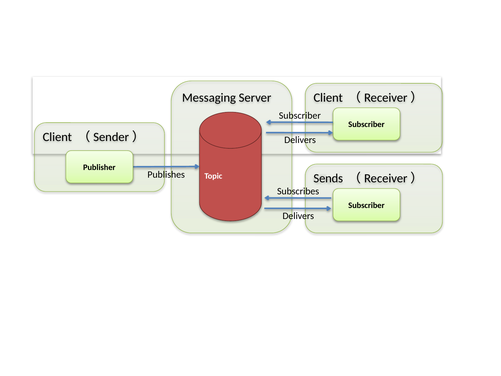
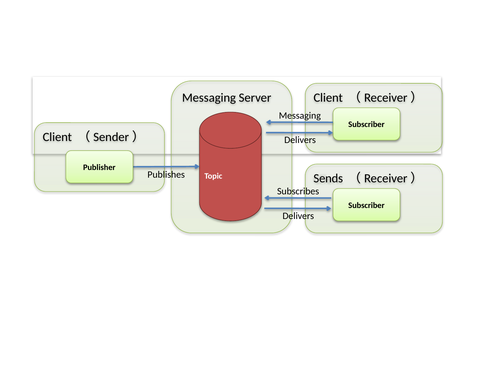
Subscriber: Subscriber -> Messaging (300, 116)
